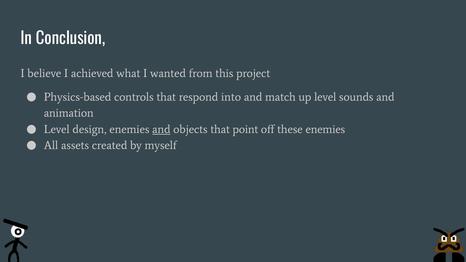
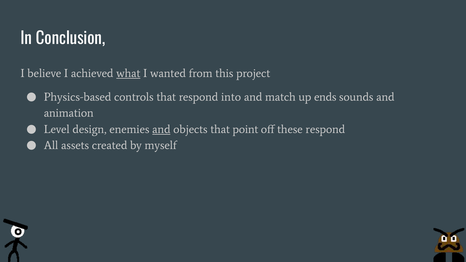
what underline: none -> present (128, 73)
up level: level -> ends (325, 97)
these enemies: enemies -> respond (325, 129)
